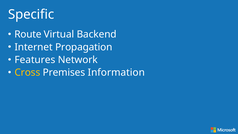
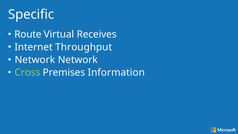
Backend: Backend -> Receives (97, 34)
Propagation: Propagation -> Throughput (84, 47)
Features: Features -> Network (35, 60)
Cross colour: yellow -> light green (27, 72)
